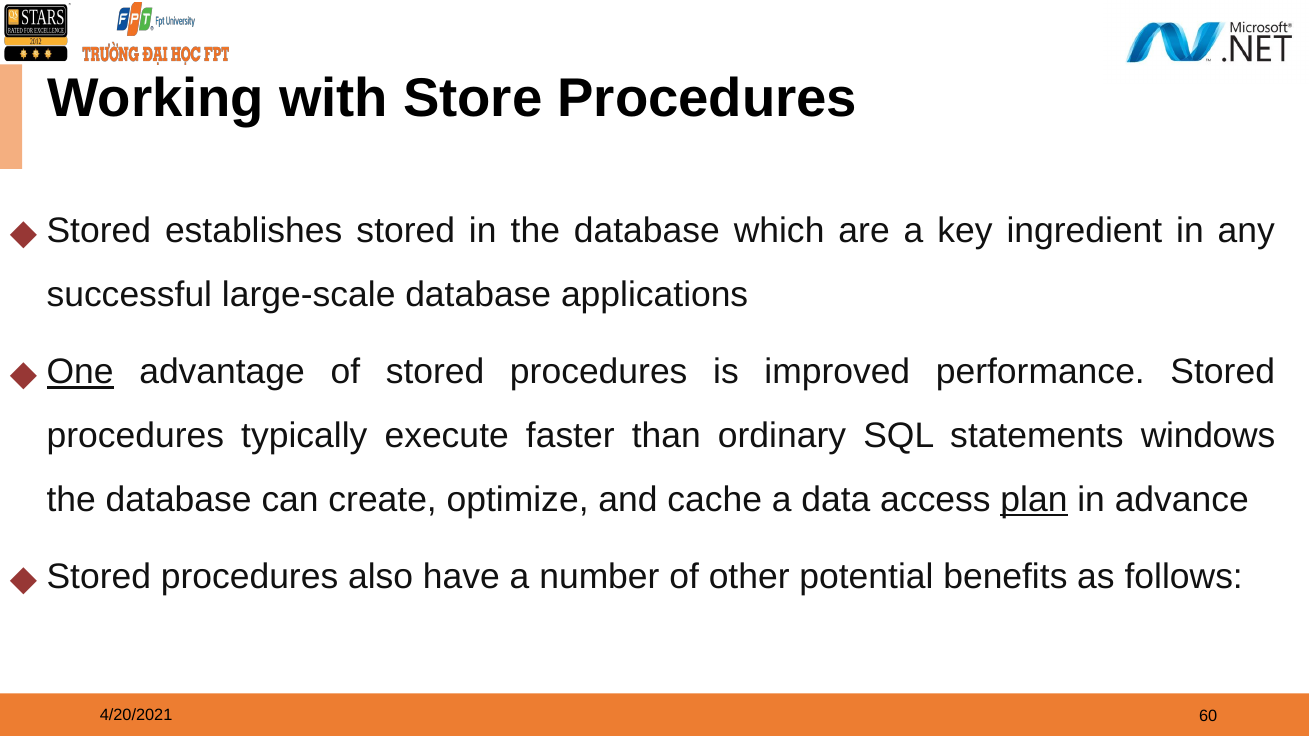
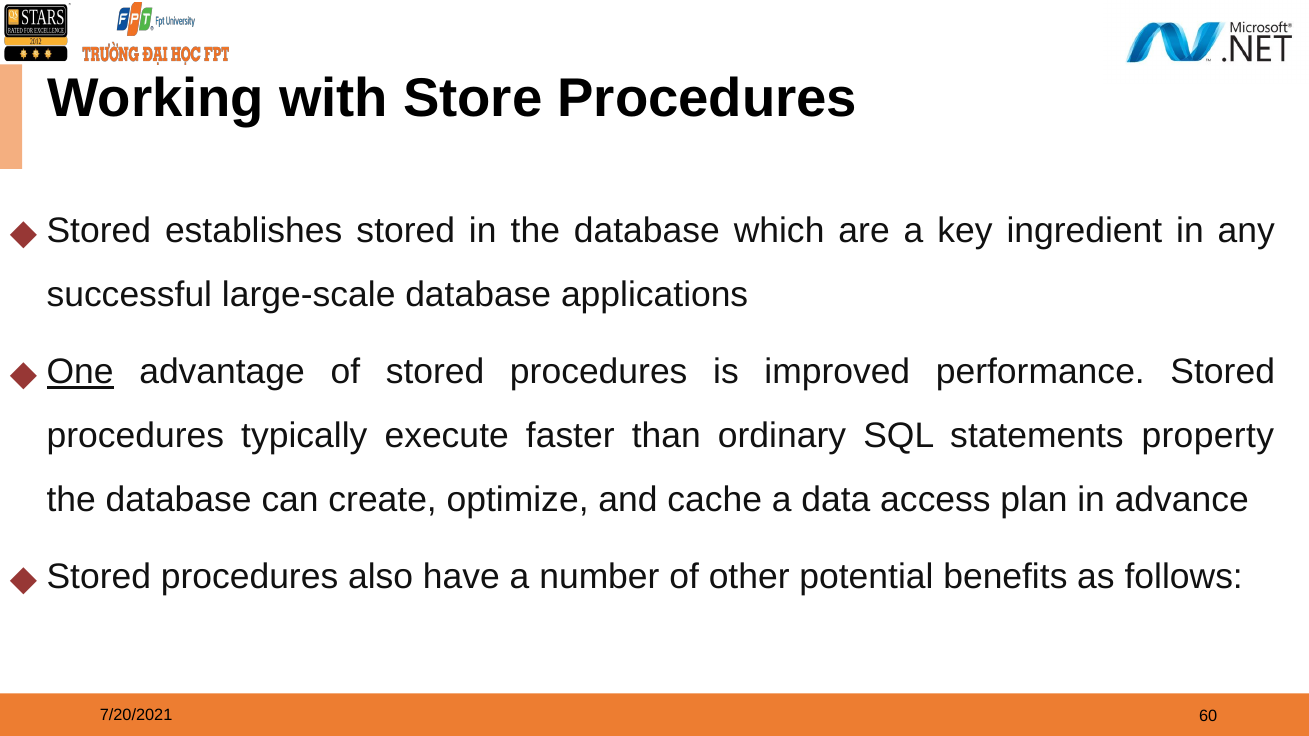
windows: windows -> property (1208, 436)
plan underline: present -> none (1034, 500)
4/20/2021: 4/20/2021 -> 7/20/2021 (136, 715)
